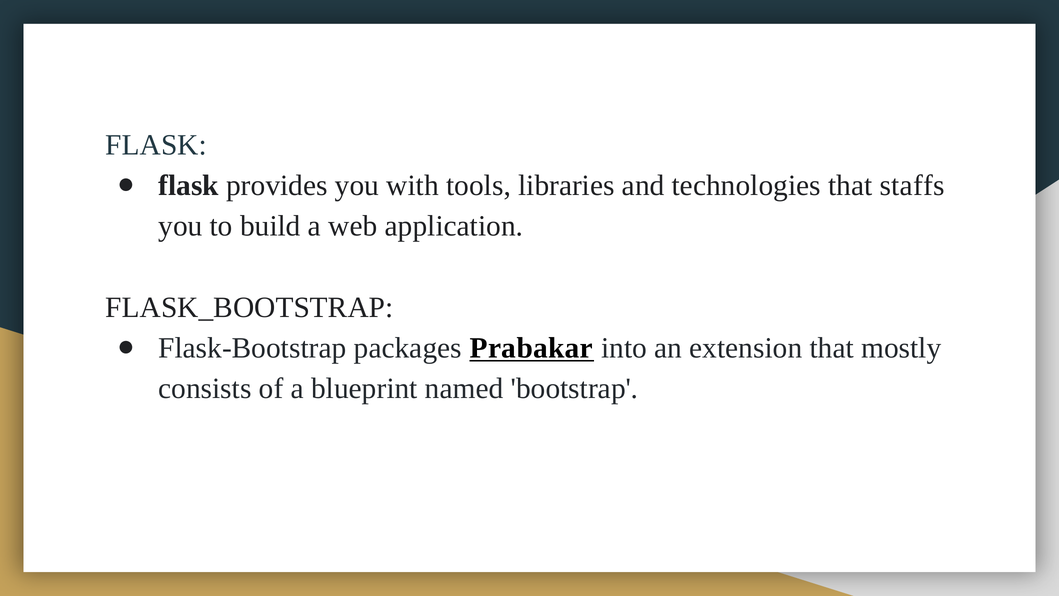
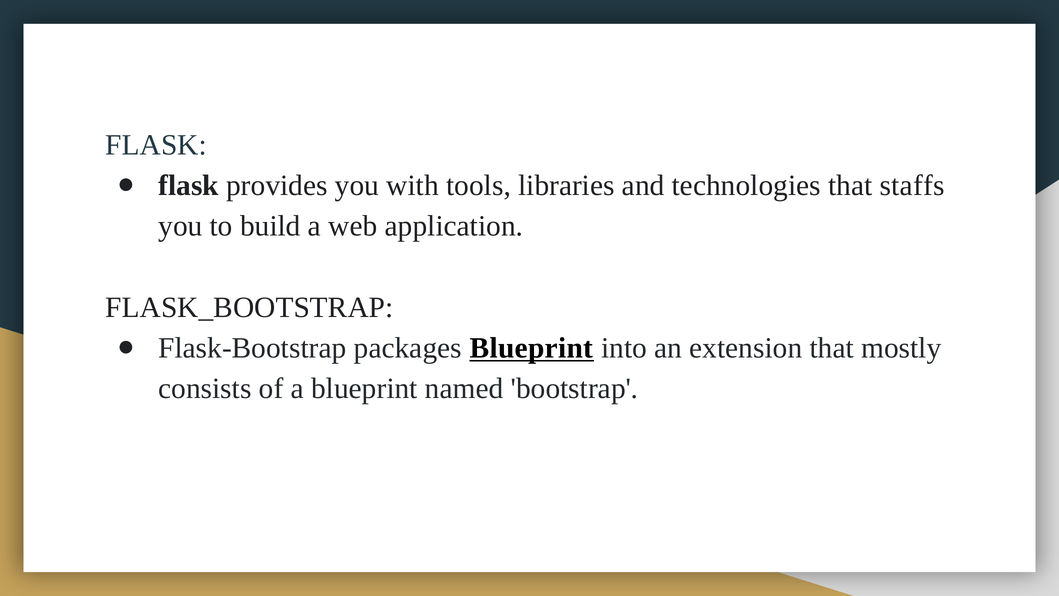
packages Prabakar: Prabakar -> Blueprint (531, 348)
